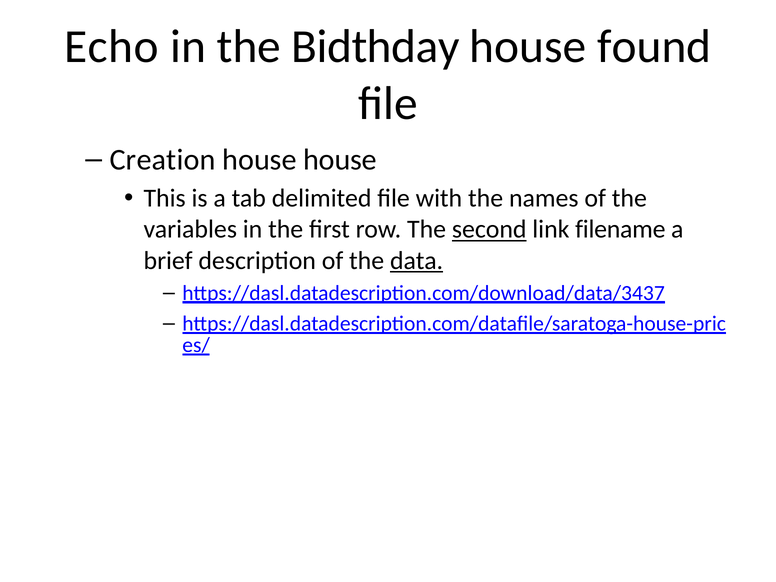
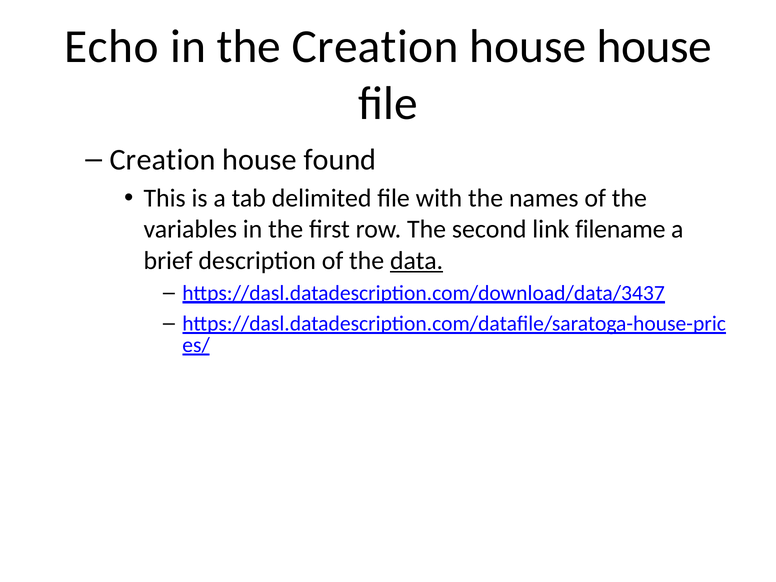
the Bidthday: Bidthday -> Creation (375, 47)
house found: found -> house (654, 47)
house house: house -> found (340, 160)
second underline: present -> none (489, 229)
